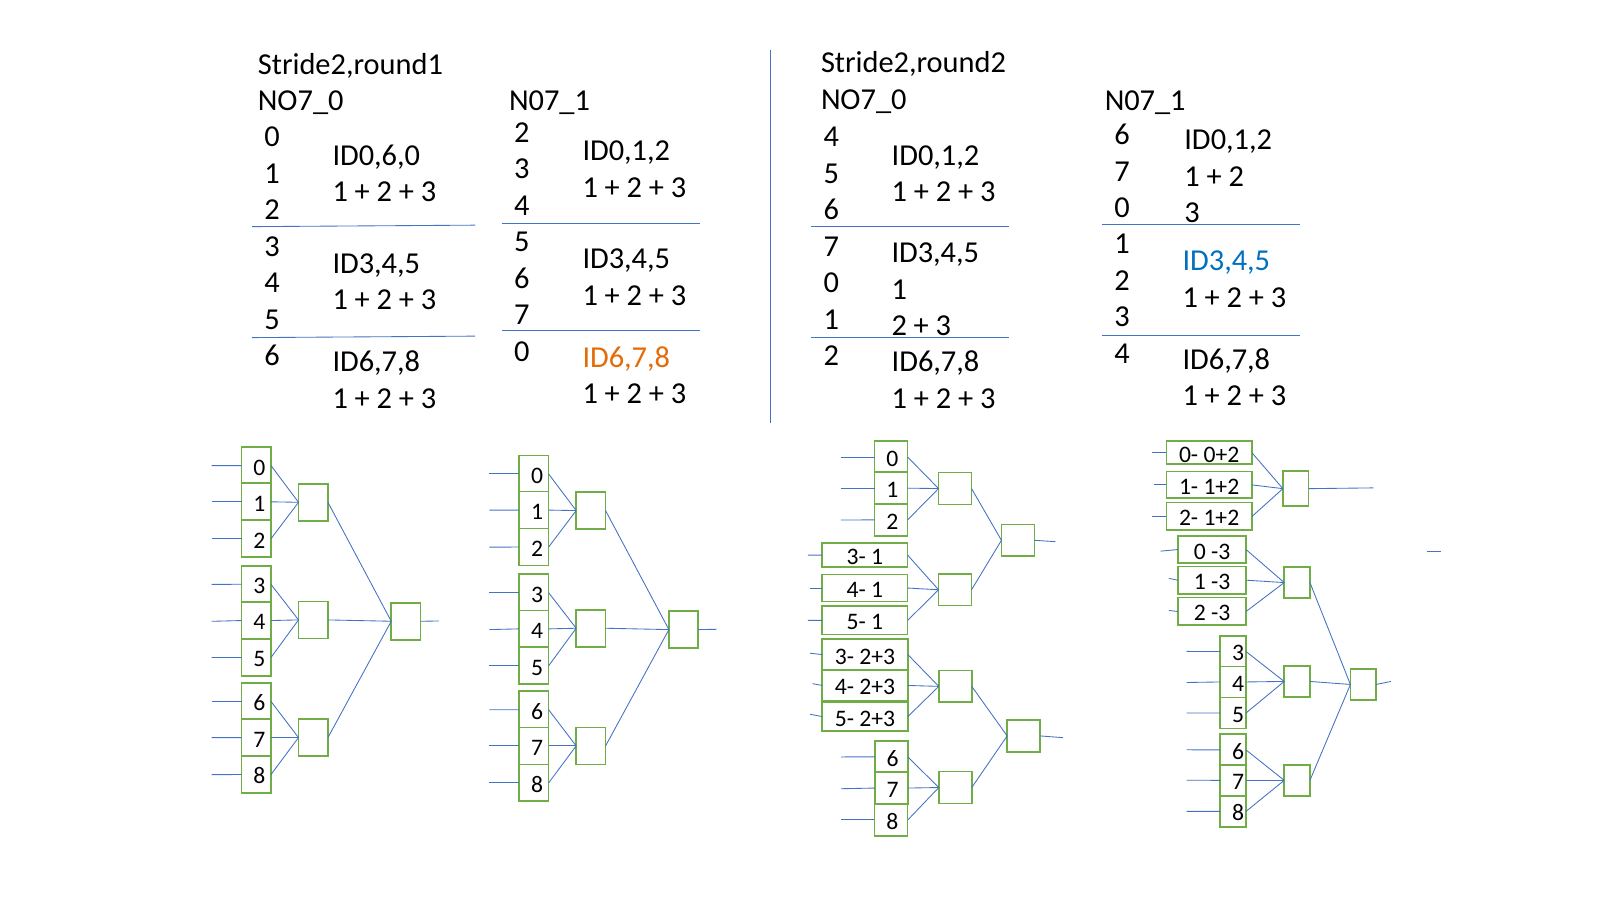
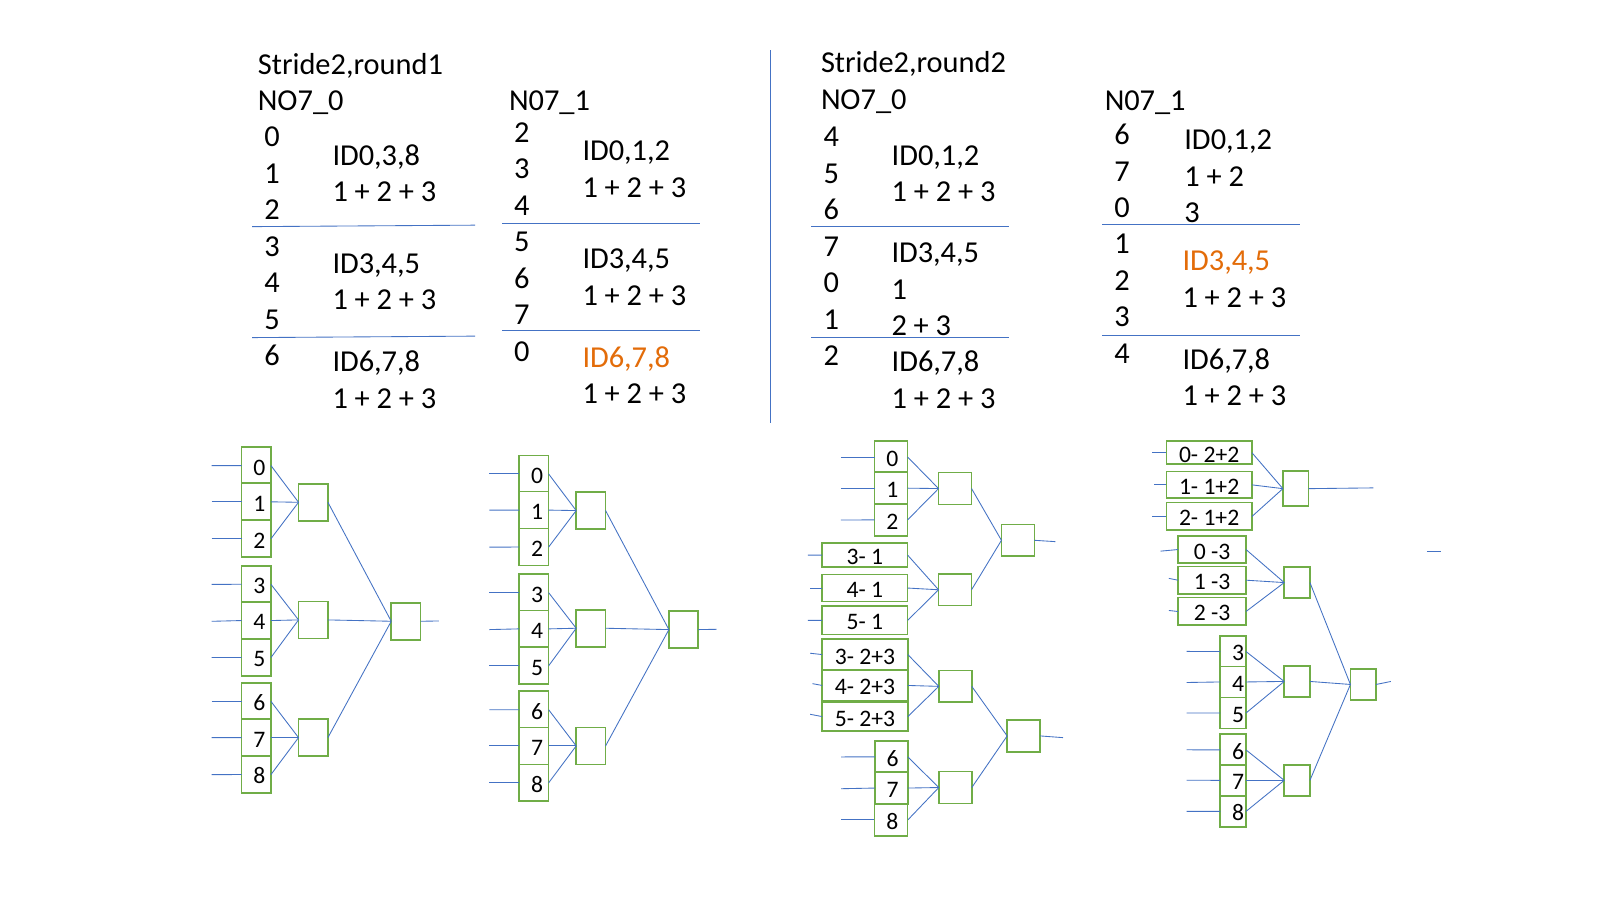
ID0,6,0: ID0,6,0 -> ID0,3,8 (376, 155)
ID3,4,5 colour: blue -> orange (1226, 261)
0+2: 0+2 -> 2+2 (1221, 454)
